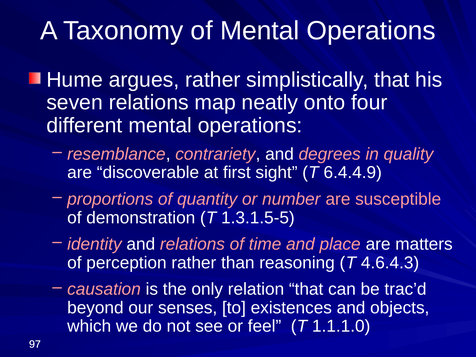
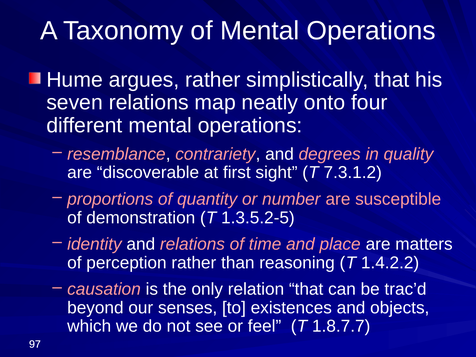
6.4.4.9: 6.4.4.9 -> 7.3.1.2 (353, 173)
1.3.1.5-5: 1.3.1.5-5 -> 1.3.5.2-5 (258, 218)
4.6.4.3: 4.6.4.3 -> 1.4.2.2 (390, 263)
1.1.1.0: 1.1.1.0 -> 1.8.7.7 (341, 326)
